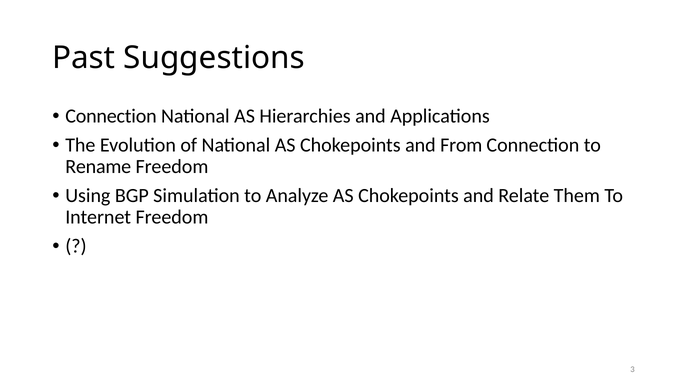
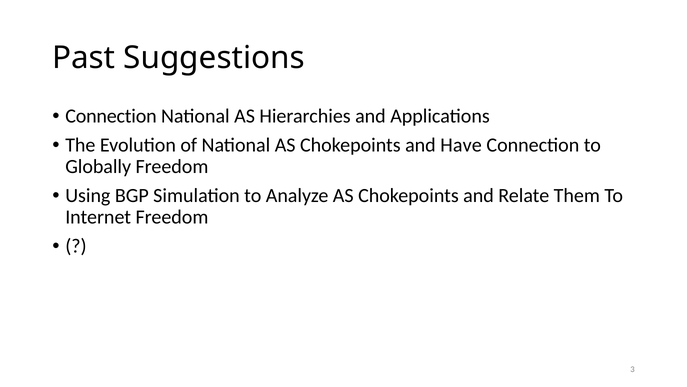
From: From -> Have (461, 145)
Rename: Rename -> Globally (98, 167)
